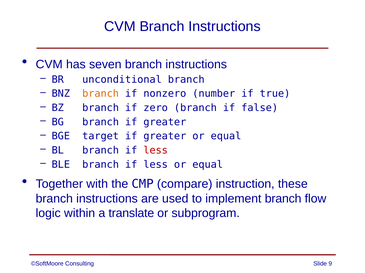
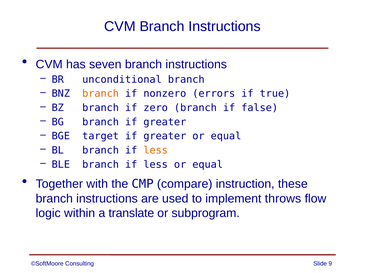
number: number -> errors (214, 94)
less colour: red -> orange (156, 151)
implement branch: branch -> throws (283, 199)
